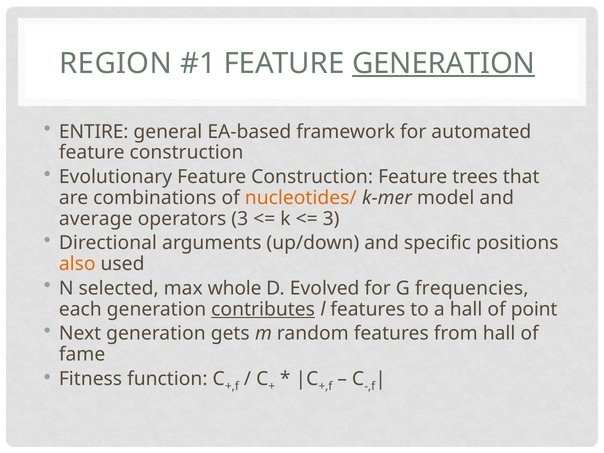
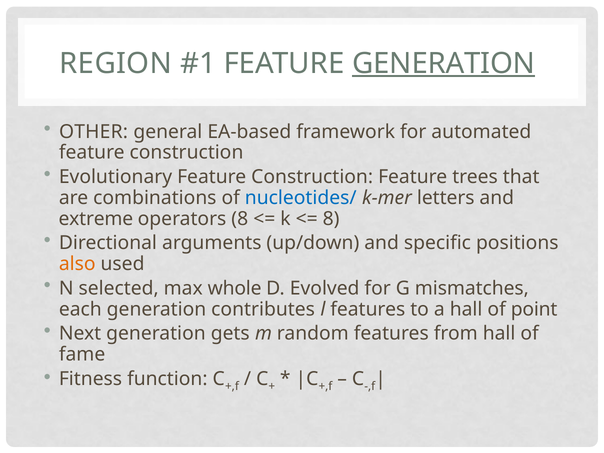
ENTIRE: ENTIRE -> OTHER (94, 132)
nucleotides/ colour: orange -> blue (301, 198)
model: model -> letters (446, 198)
average: average -> extreme (96, 219)
operators 3: 3 -> 8 (240, 219)
3: 3 -> 8 (331, 219)
frequencies: frequencies -> mismatches (472, 288)
contributes underline: present -> none (263, 309)
